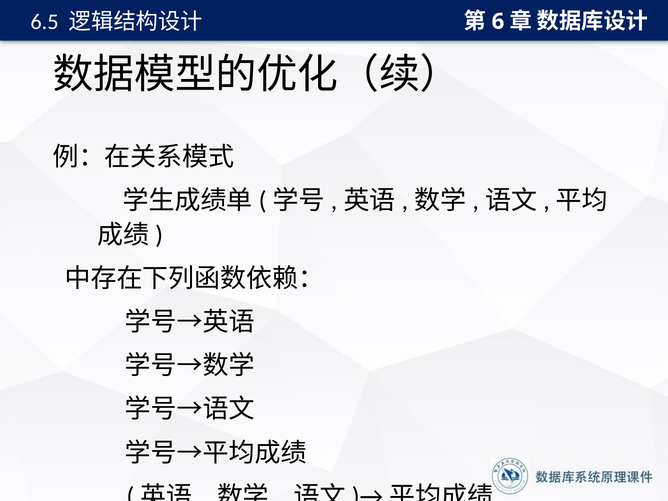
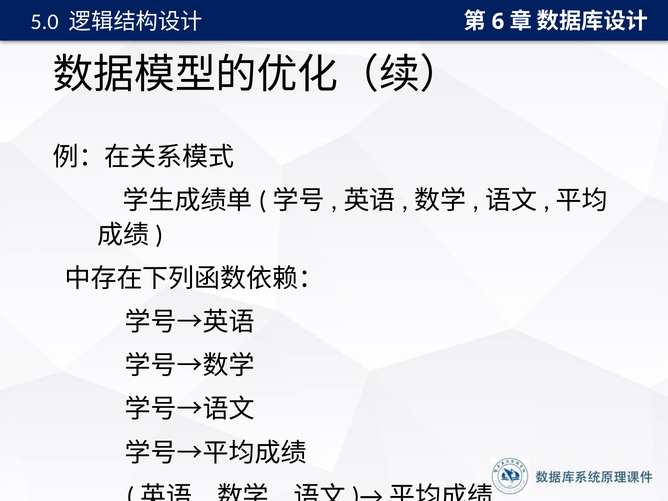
6.5: 6.5 -> 5.0 (45, 22)
